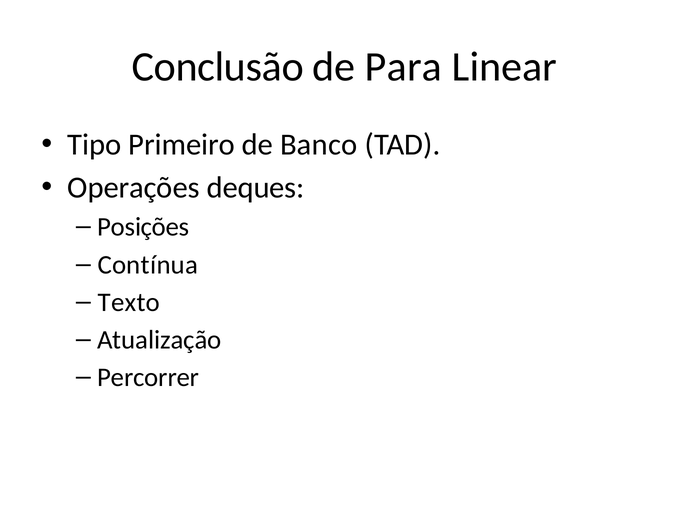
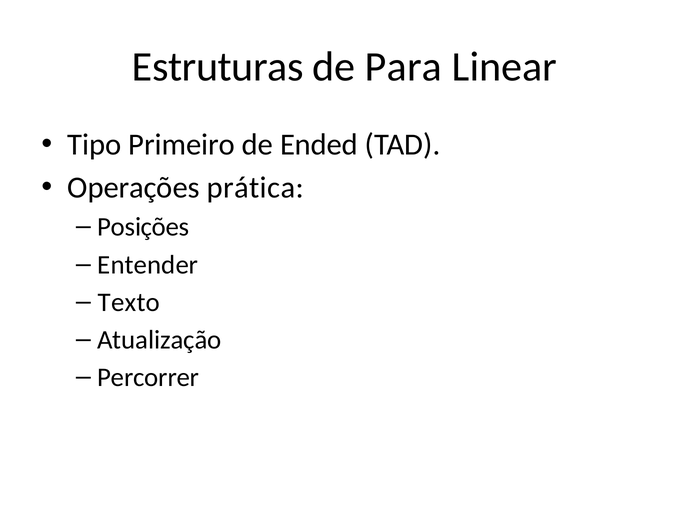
Conclusão: Conclusão -> Estruturas (218, 67)
Banco: Banco -> Ended (319, 145)
deques: deques -> prática (255, 188)
Contínua: Contínua -> Entender (148, 265)
